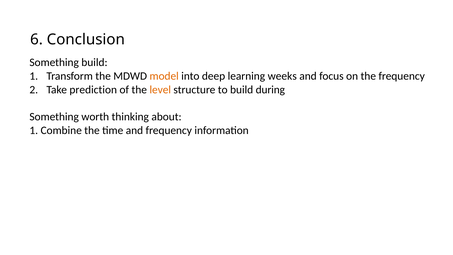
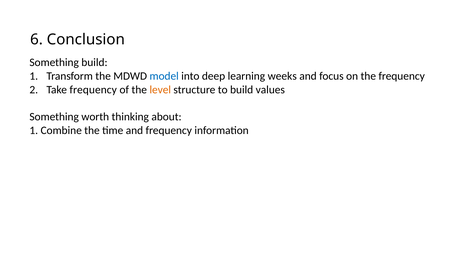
model colour: orange -> blue (164, 76)
Take prediction: prediction -> frequency (93, 90)
during: during -> values (270, 90)
